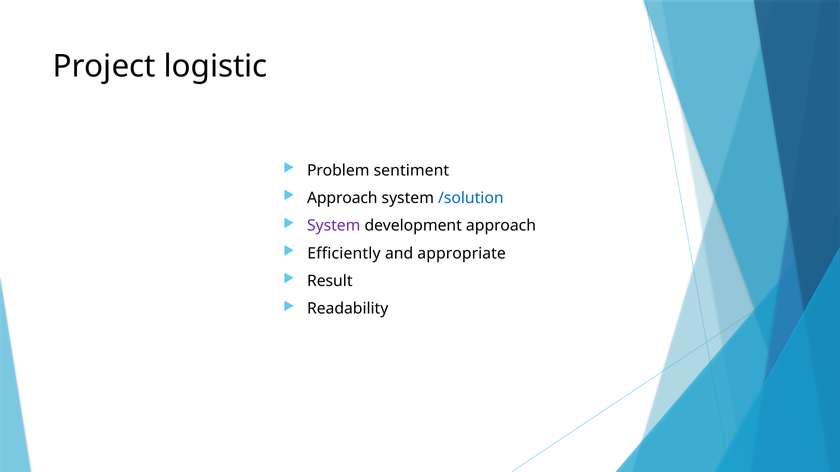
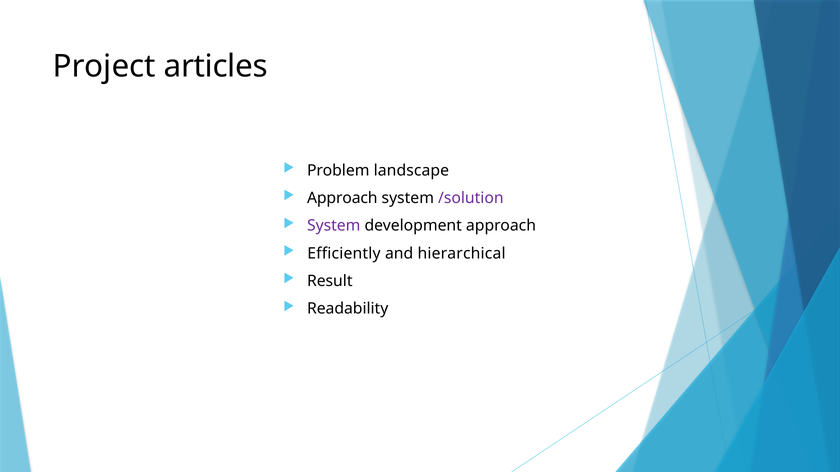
logistic: logistic -> articles (216, 66)
sentiment: sentiment -> landscape (411, 171)
/solution colour: blue -> purple (471, 198)
appropriate: appropriate -> hierarchical (462, 254)
